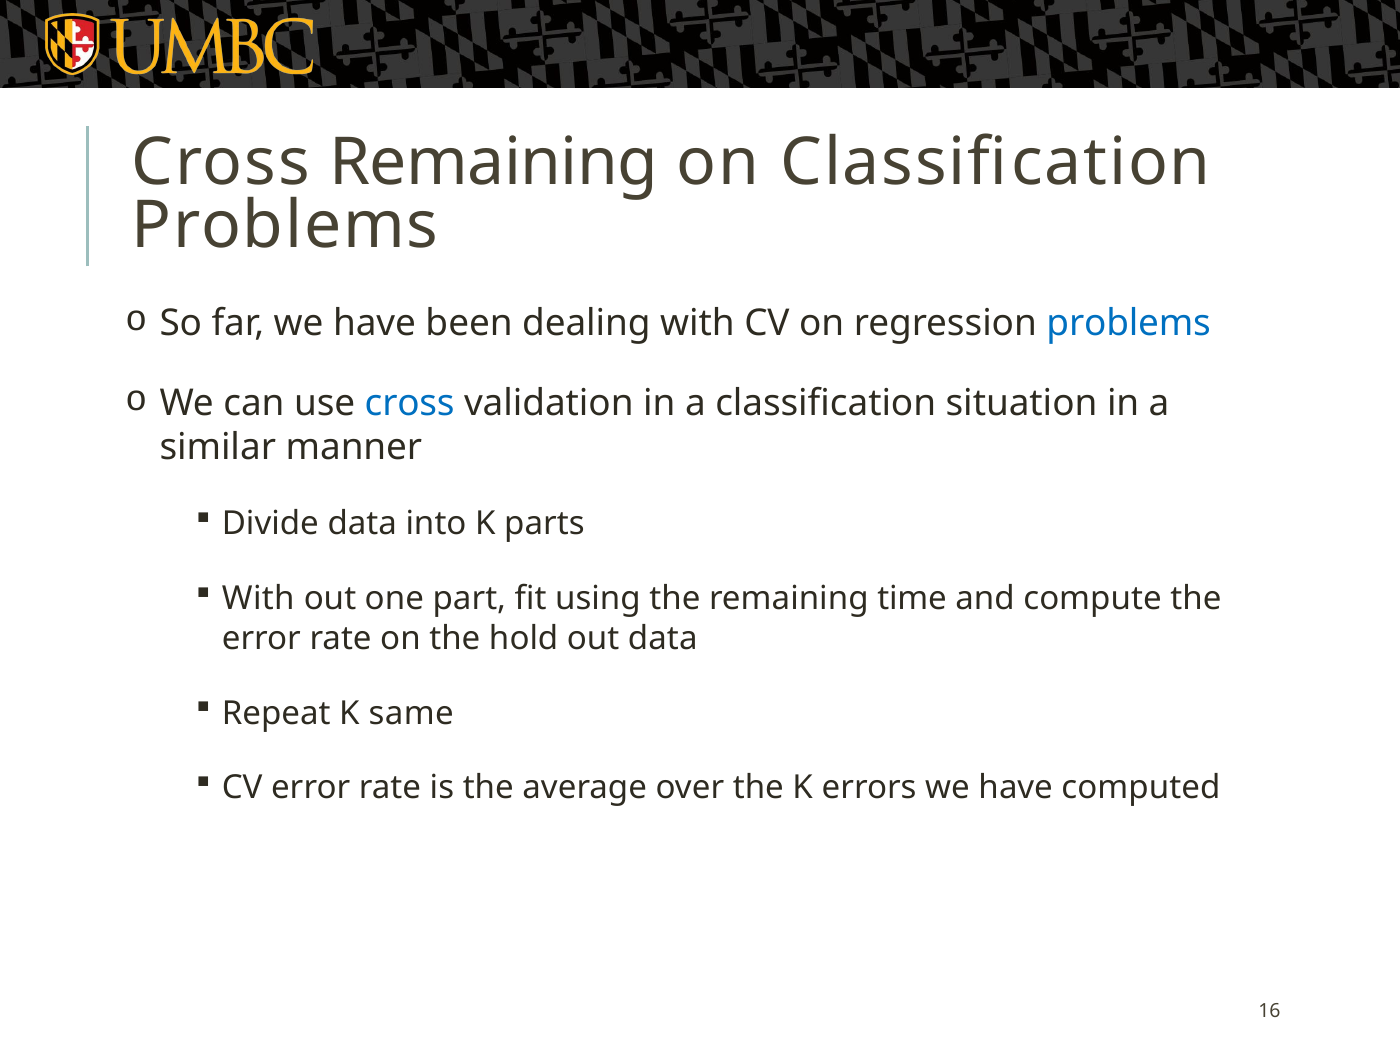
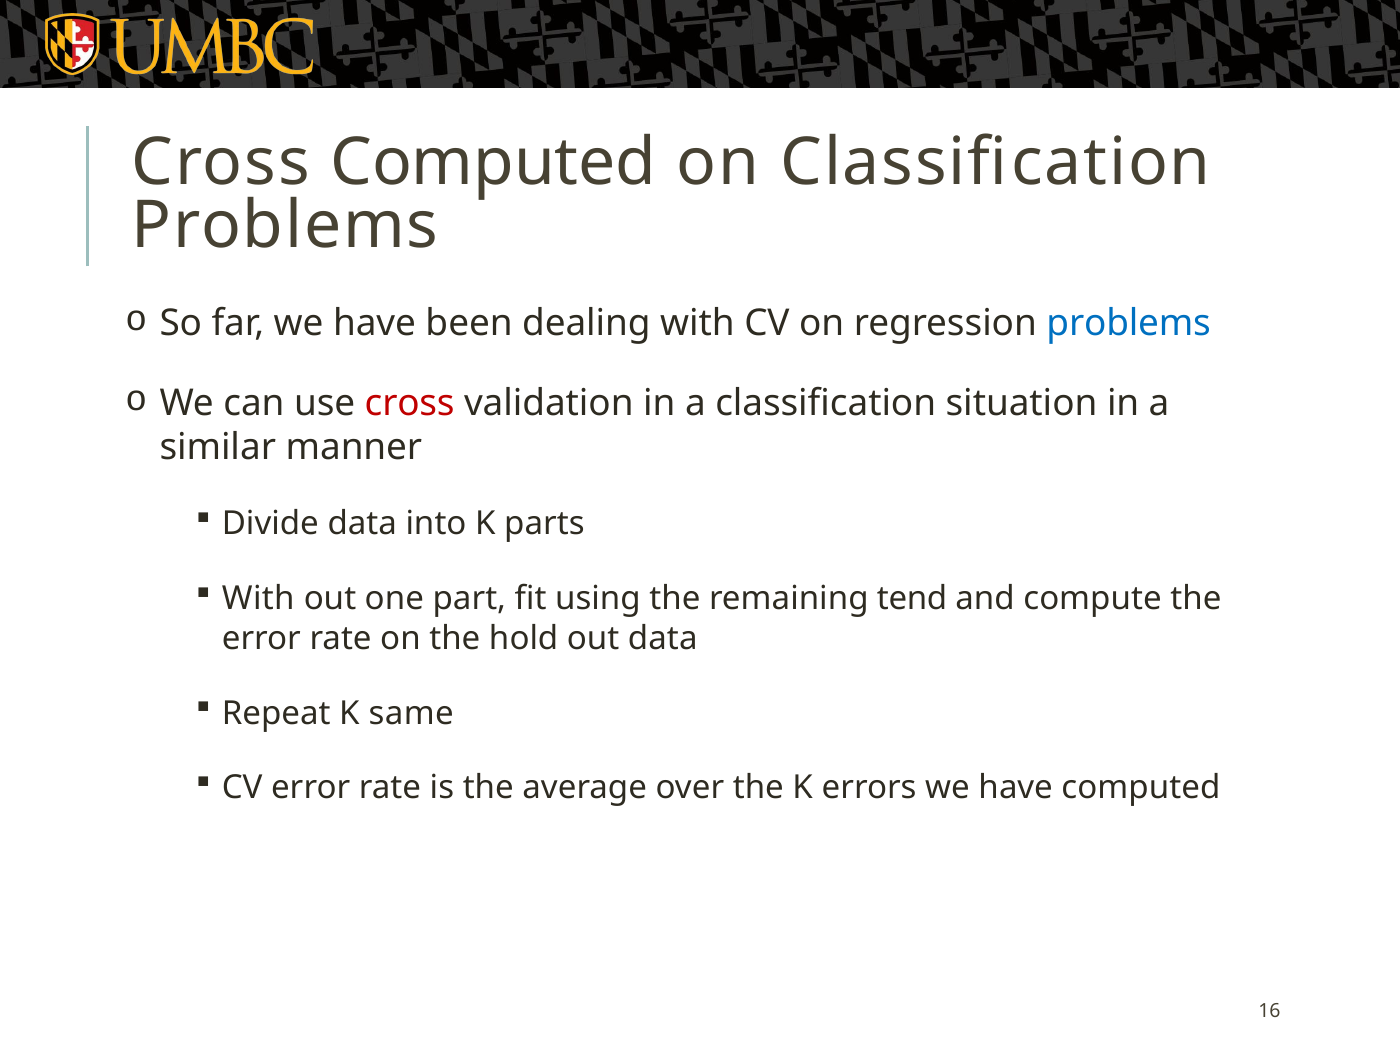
Cross Remaining: Remaining -> Computed (493, 162)
cross colour: blue -> red (410, 403)
time: time -> tend (912, 599)
